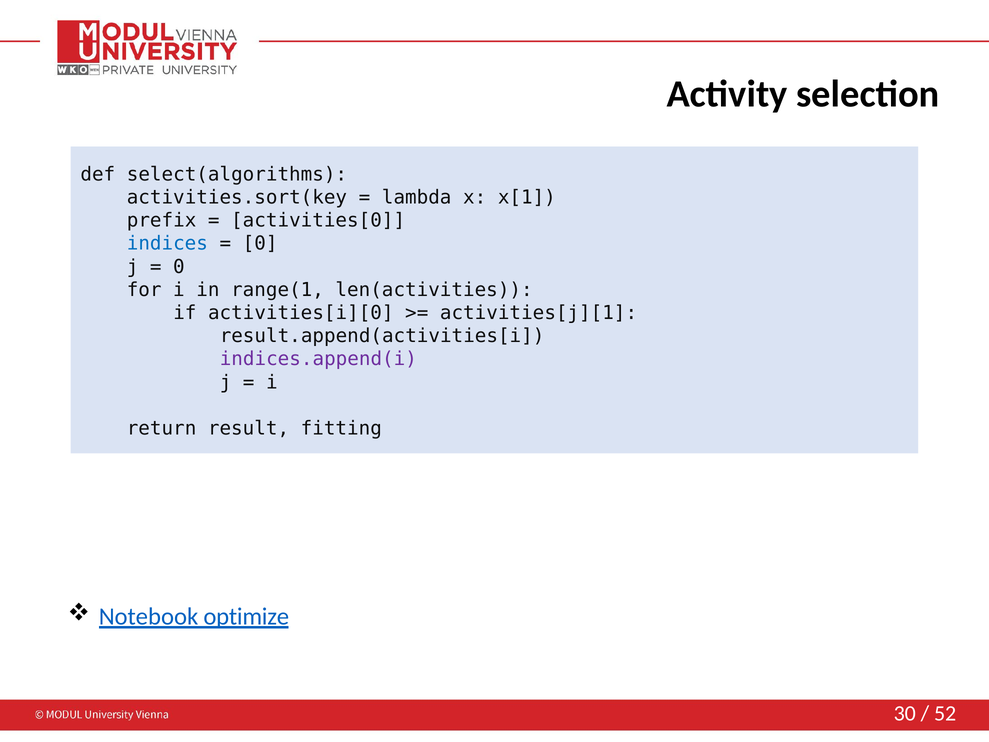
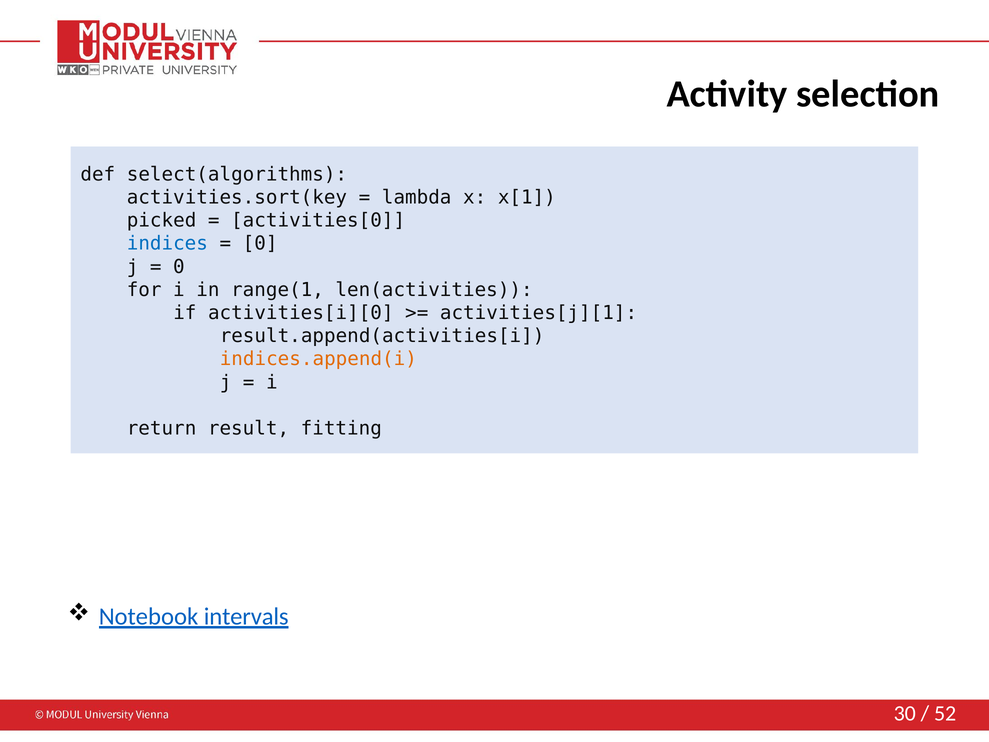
prefix: prefix -> picked (162, 220)
indices.append(i colour: purple -> orange (318, 359)
optimize: optimize -> intervals (246, 616)
